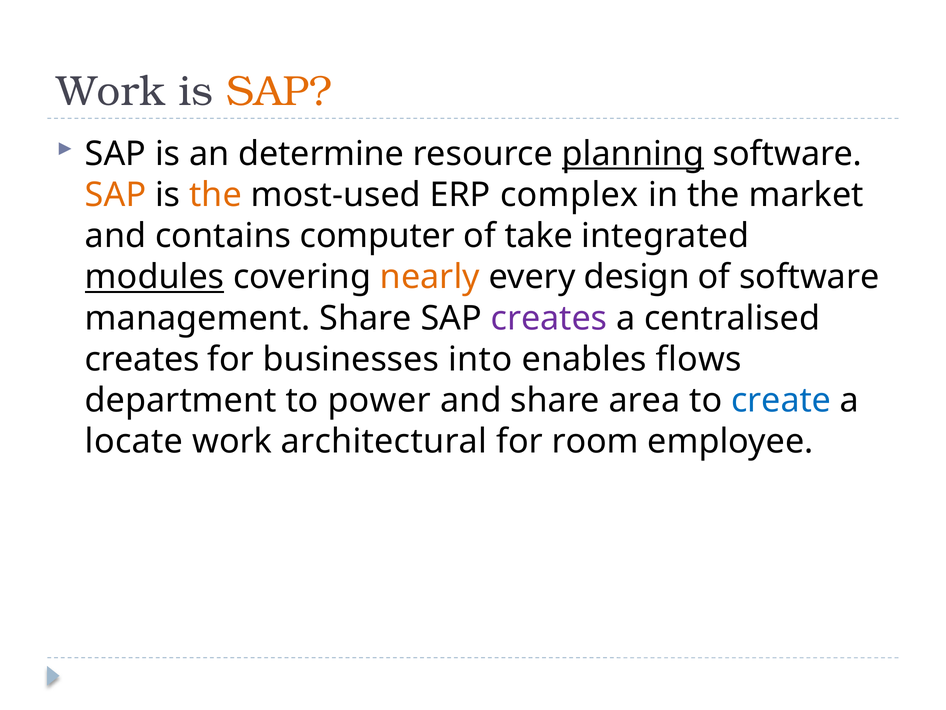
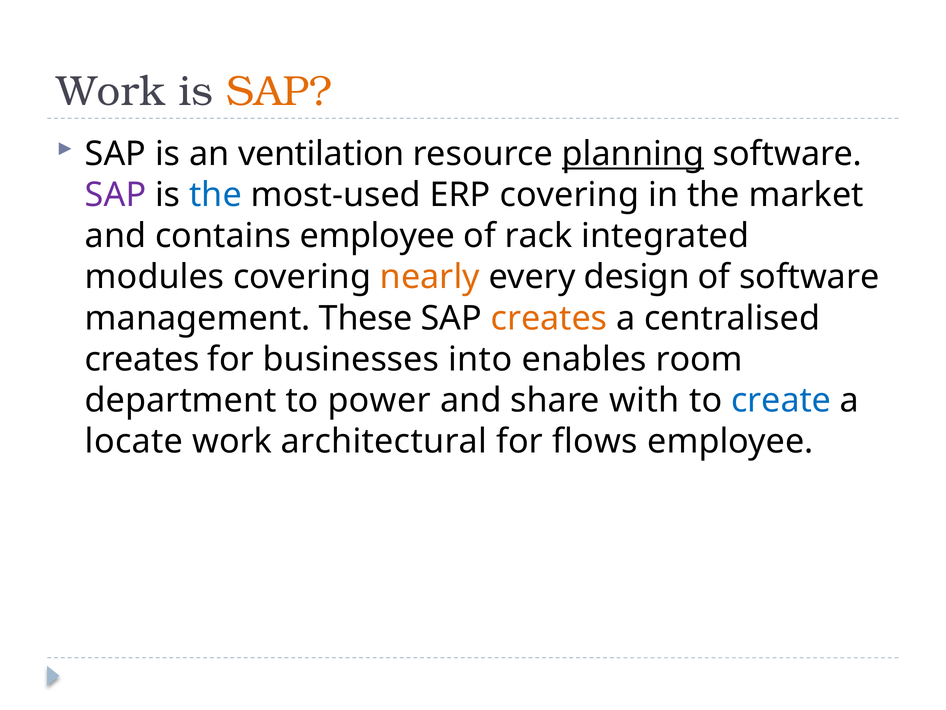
determine: determine -> ventilation (321, 154)
SAP colour: orange -> purple (116, 195)
the colour: orange -> blue (215, 195)
ERP complex: complex -> covering (569, 195)
contains computer: computer -> employee (377, 236)
take: take -> rack (539, 236)
modules underline: present -> none (155, 277)
management Share: Share -> These (366, 318)
creates colour: purple -> orange (549, 318)
flows: flows -> room (699, 359)
area: area -> with (644, 400)
room: room -> flows (595, 441)
